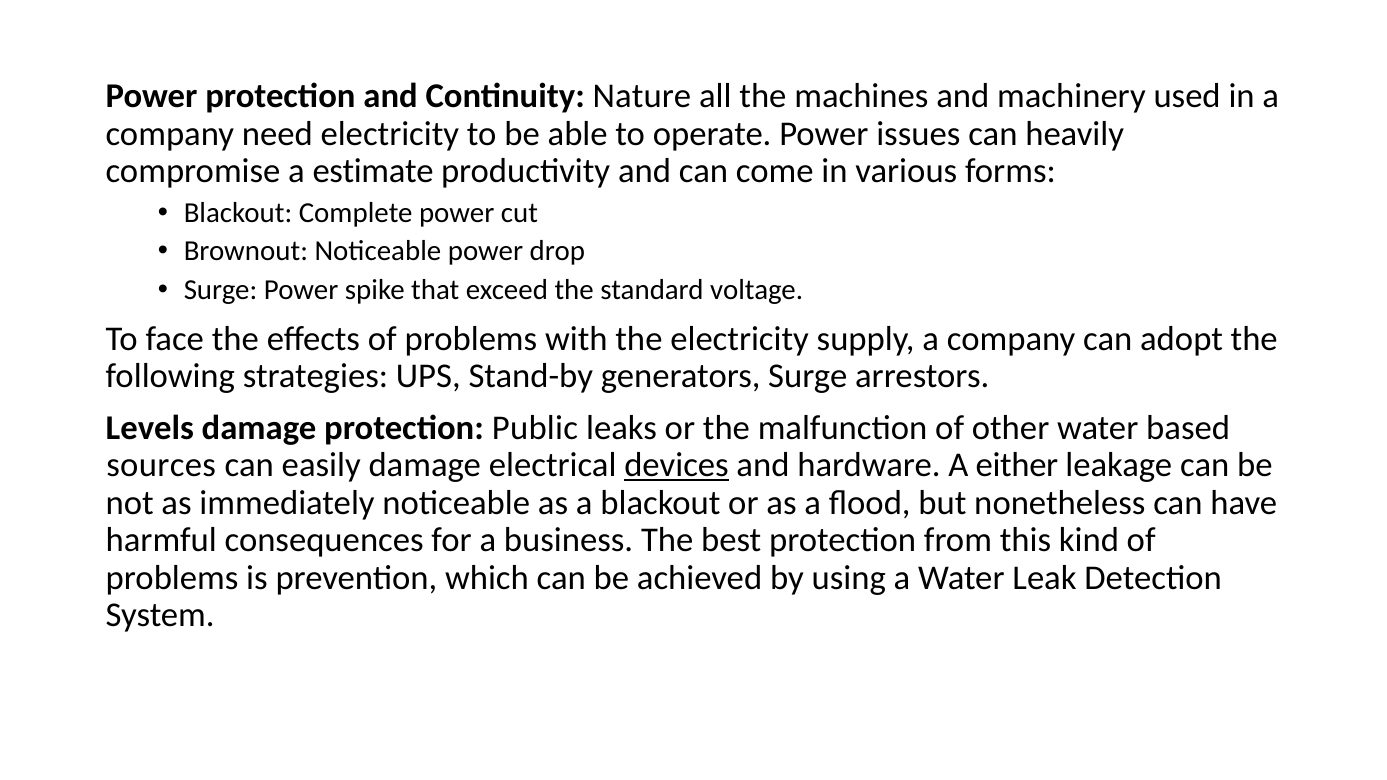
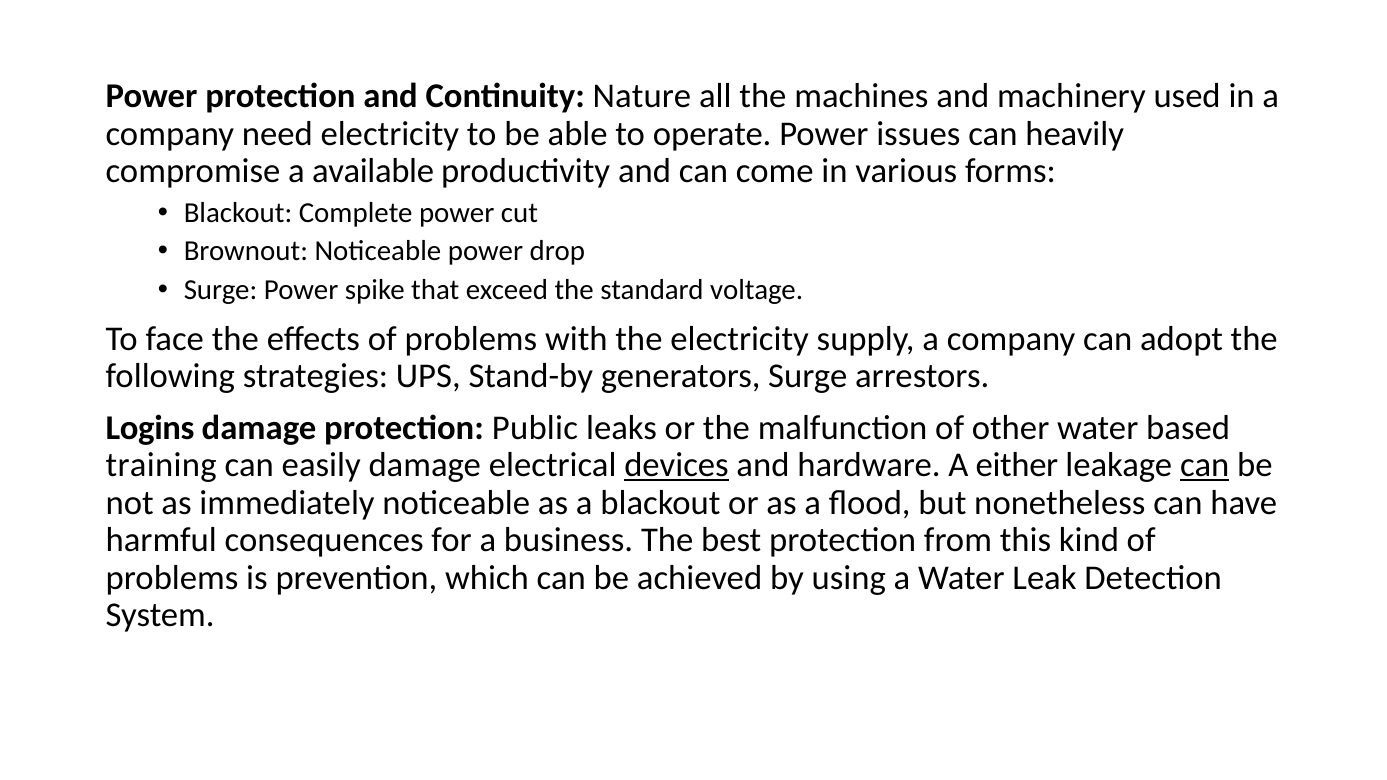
estimate: estimate -> available (373, 171)
Levels: Levels -> Logins (150, 428)
sources: sources -> training (161, 465)
can underline: none -> present (1205, 465)
